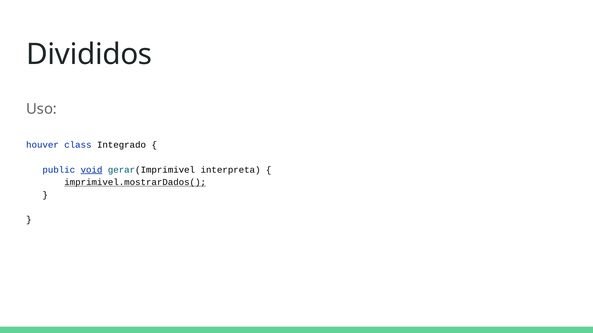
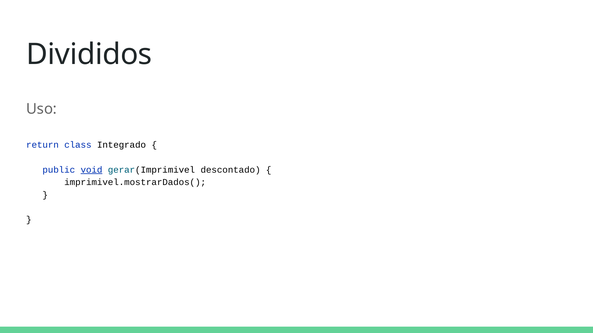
houver: houver -> return (42, 145)
interpreta: interpreta -> descontado (231, 170)
imprimivel.mostrarDados( underline: present -> none (135, 183)
